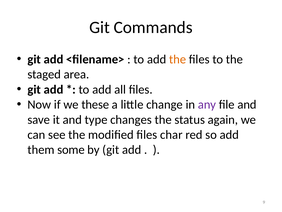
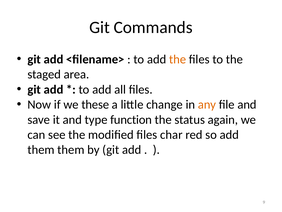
any colour: purple -> orange (207, 104)
changes: changes -> function (131, 119)
them some: some -> them (71, 149)
